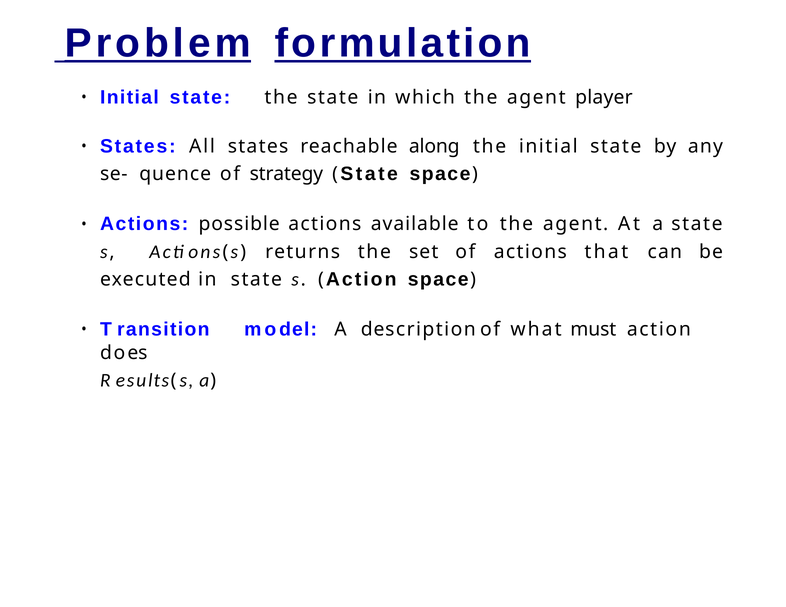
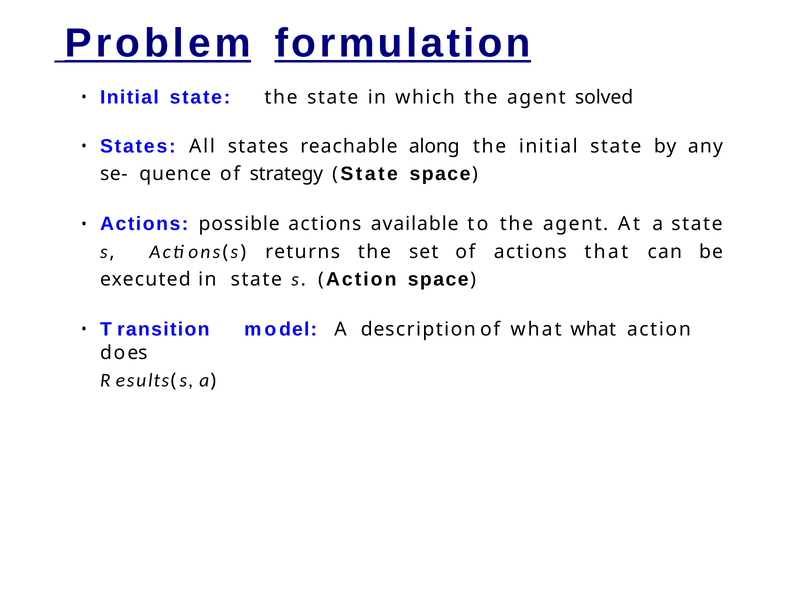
player: player -> solved (604, 98)
what must: must -> what (593, 330)
